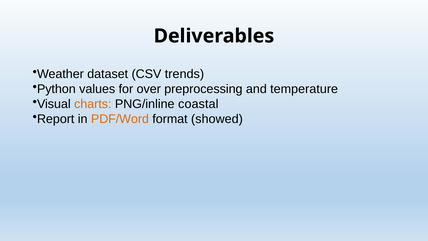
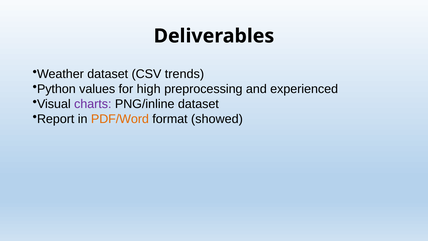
over: over -> high (149, 89)
temperature: temperature -> experienced (304, 89)
charts colour: orange -> purple (93, 104)
PNG/inline coastal: coastal -> dataset (198, 104)
